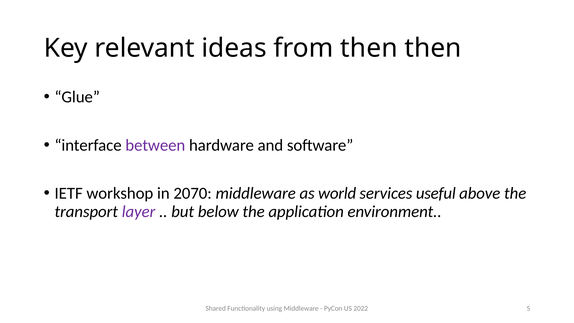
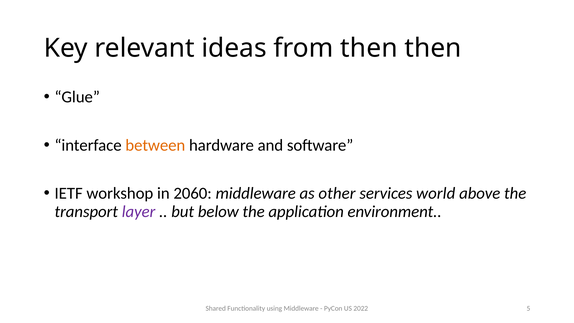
between colour: purple -> orange (155, 145)
2070: 2070 -> 2060 (193, 193)
world: world -> other (337, 193)
useful: useful -> world (436, 193)
